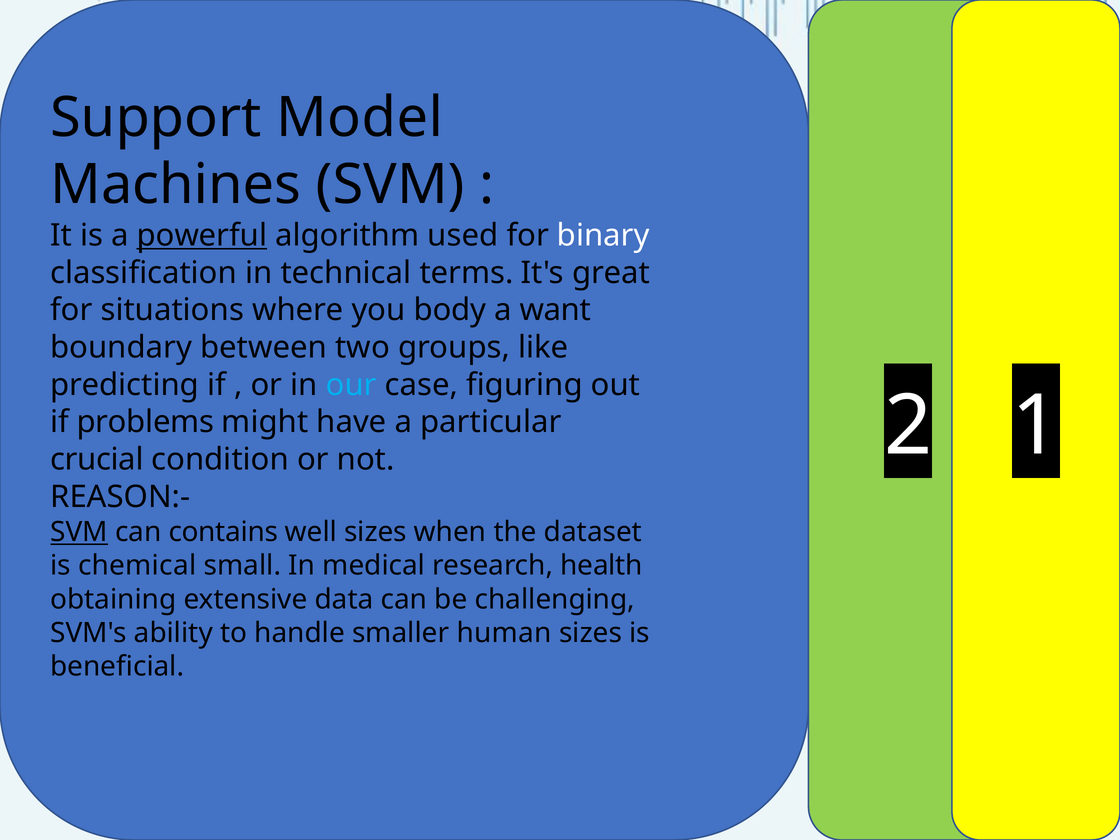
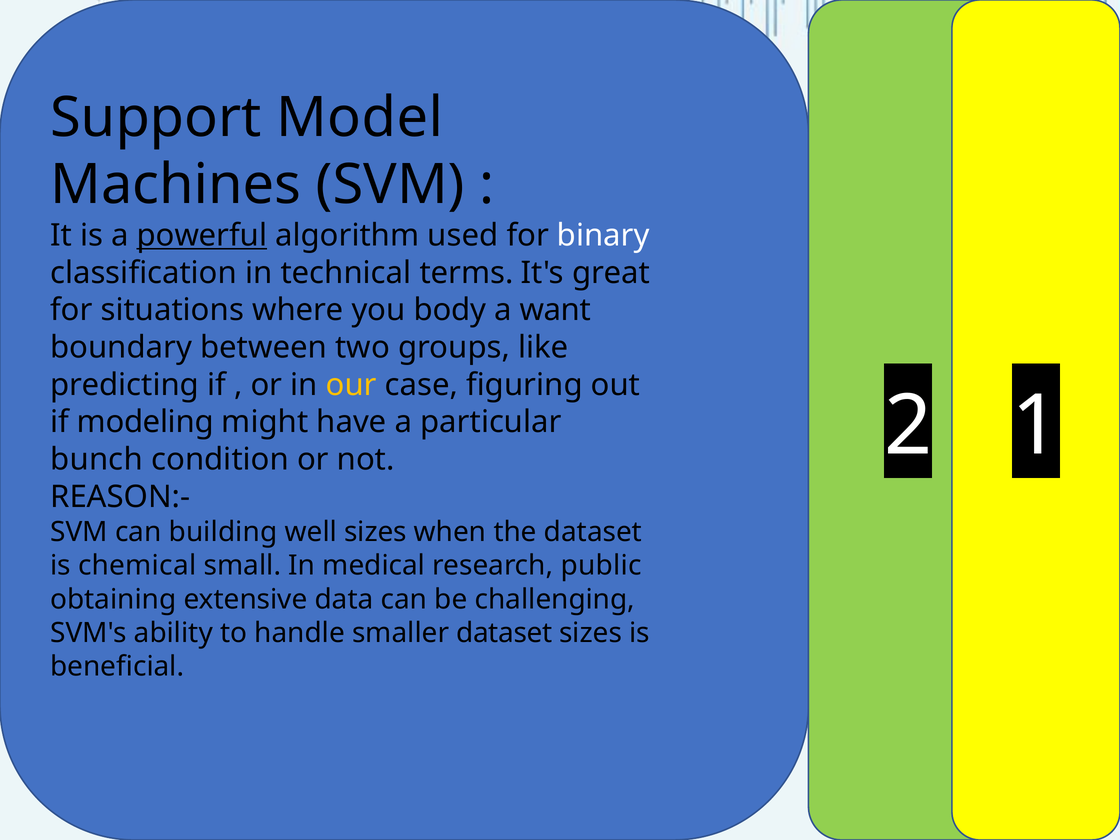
our colour: light blue -> yellow (351, 385)
problems: problems -> modeling (145, 422)
crucial: crucial -> bunch (97, 460)
SVM underline: present -> none (79, 532)
contains: contains -> building (223, 532)
health: health -> public (601, 566)
smaller human: human -> dataset (504, 633)
